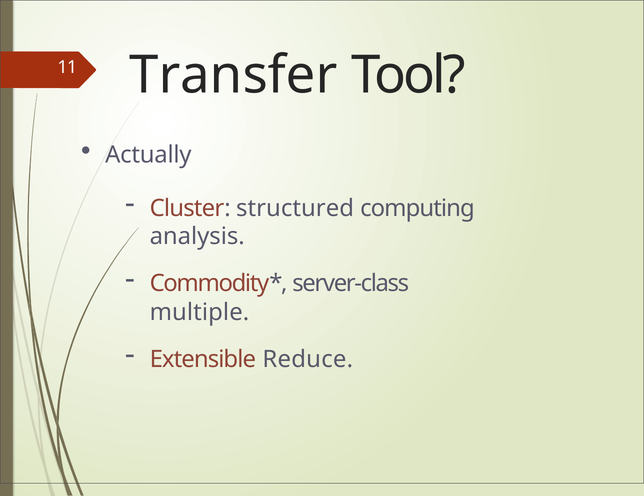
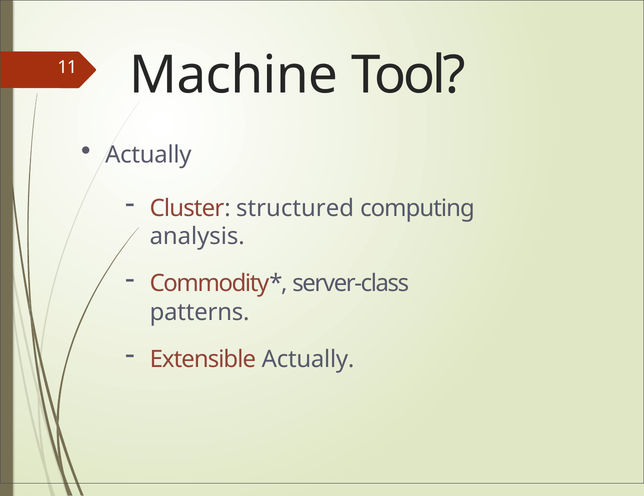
Transfer: Transfer -> Machine (234, 75)
multiple: multiple -> patterns (200, 312)
Extensible Reduce: Reduce -> Actually (308, 359)
